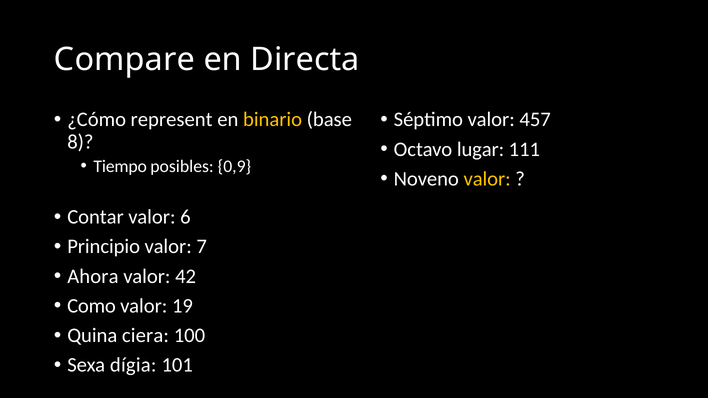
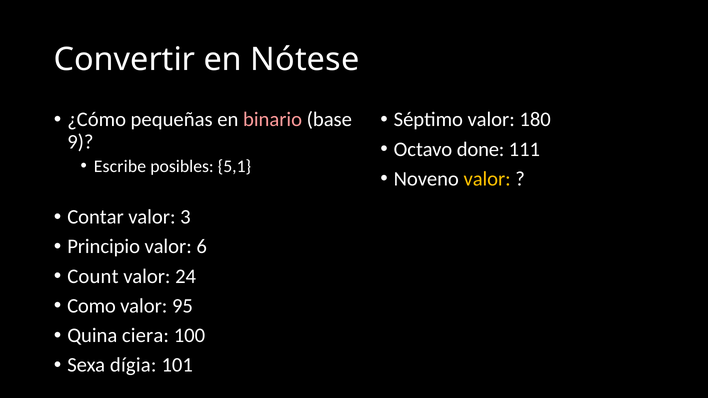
Compare: Compare -> Convertir (125, 59)
Directa: Directa -> Nótese (305, 59)
represent: represent -> pequeñas (172, 120)
binario colour: yellow -> pink (273, 120)
457: 457 -> 180 (535, 120)
8: 8 -> 9 (80, 142)
lugar: lugar -> done (481, 149)
Tiempo: Tiempo -> Escribe (120, 166)
0,9: 0,9 -> 5,1 (234, 166)
6: 6 -> 3 (185, 217)
7: 7 -> 6 (202, 247)
Ahora: Ahora -> Count (93, 276)
42: 42 -> 24 (186, 276)
19: 19 -> 95 (182, 306)
